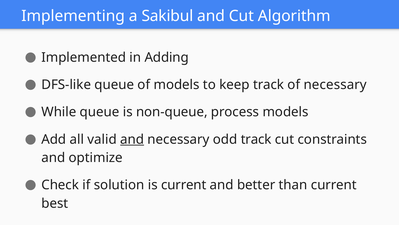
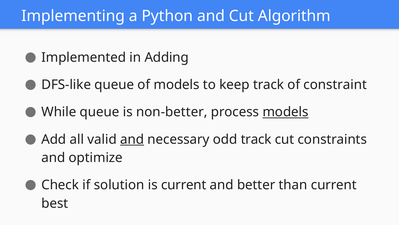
Sakibul: Sakibul -> Python (167, 16)
of necessary: necessary -> constraint (335, 85)
non-queue: non-queue -> non-better (172, 112)
models underline: none -> present (286, 112)
